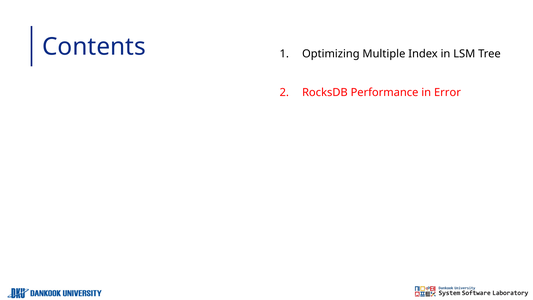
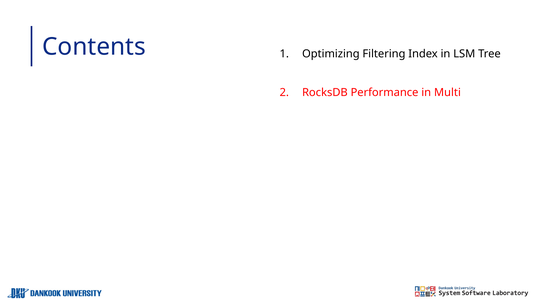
Multiple: Multiple -> Filtering (384, 54)
Error: Error -> Multi (447, 92)
